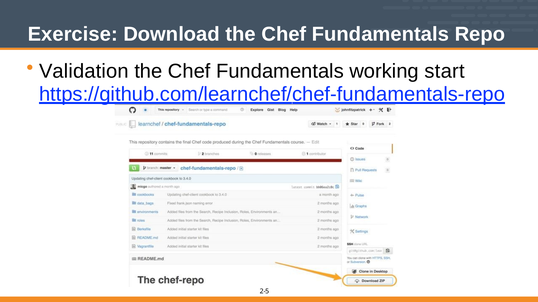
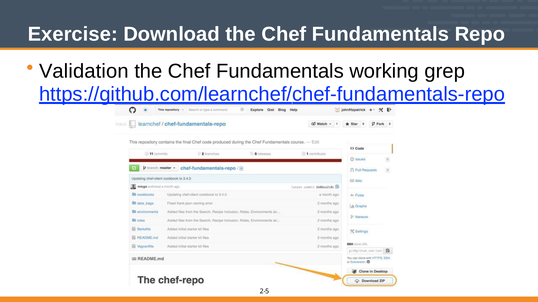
start: start -> grep (445, 71)
